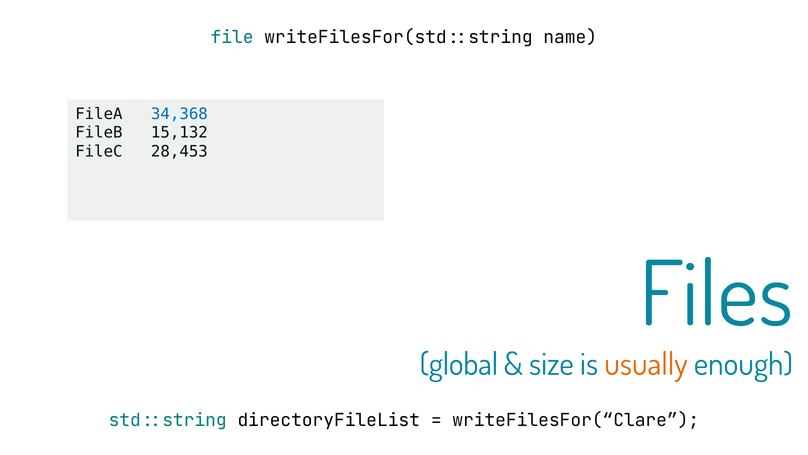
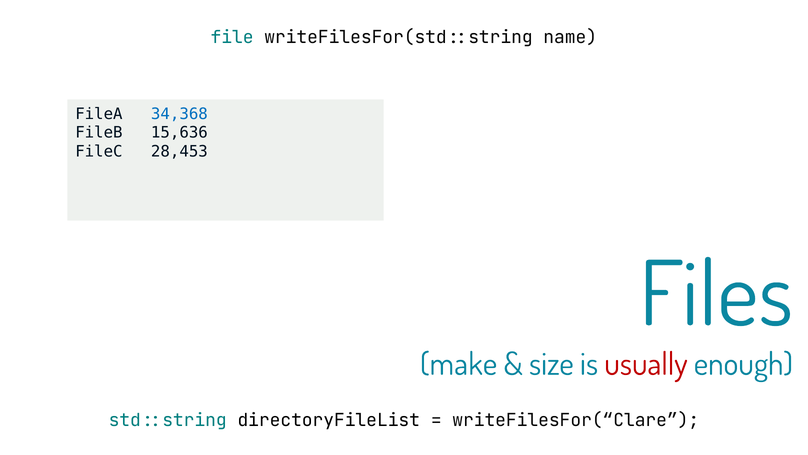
15,132: 15,132 -> 15,636 (179, 133)
global: global -> make (459, 364)
usually colour: orange -> red (646, 364)
